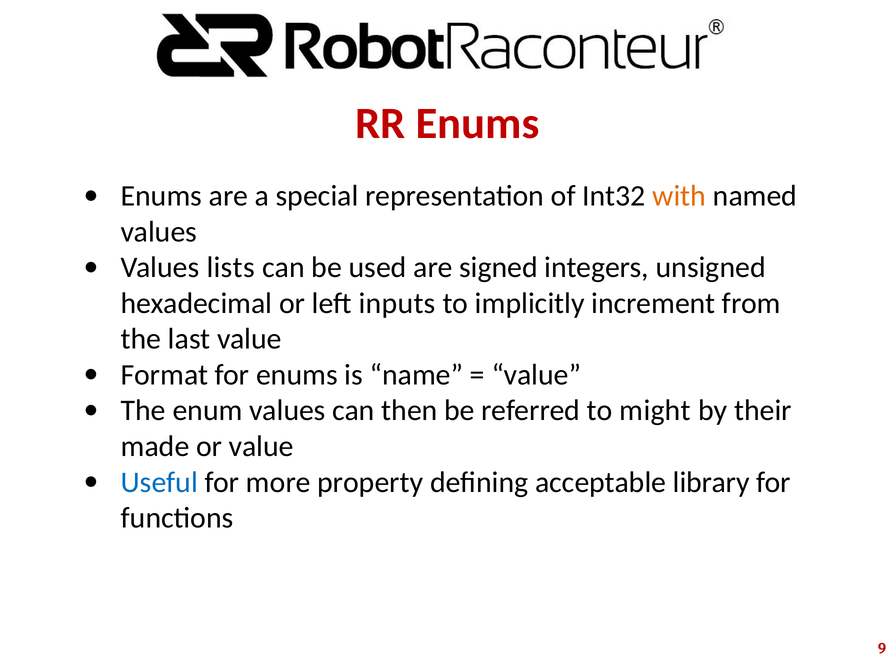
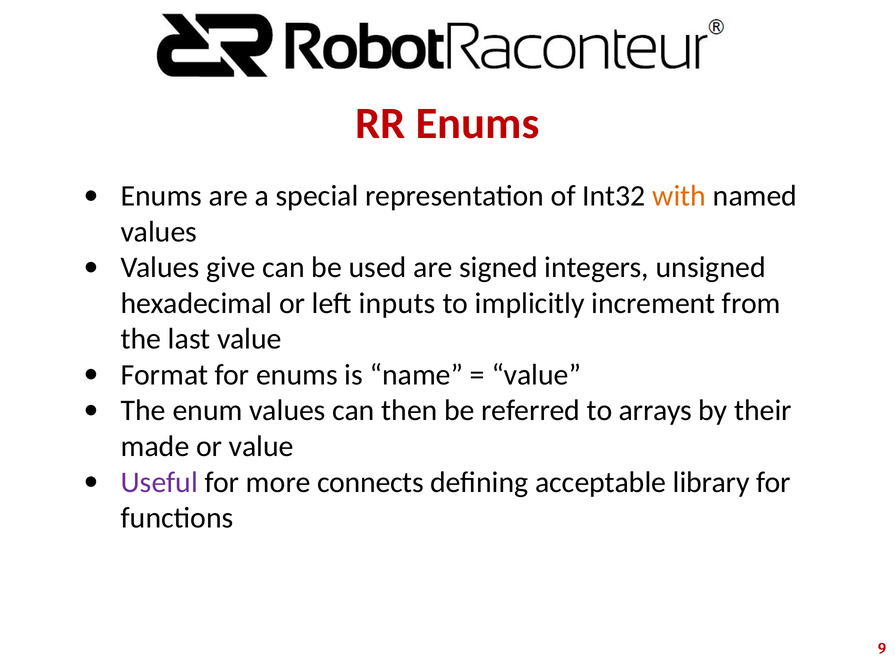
lists: lists -> give (231, 268)
might: might -> arrays (655, 411)
Useful colour: blue -> purple (159, 482)
property: property -> connects (370, 482)
